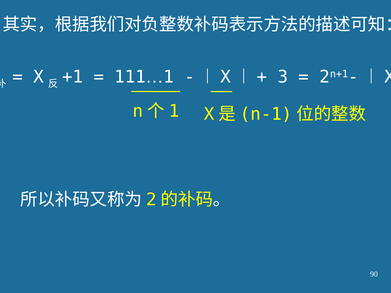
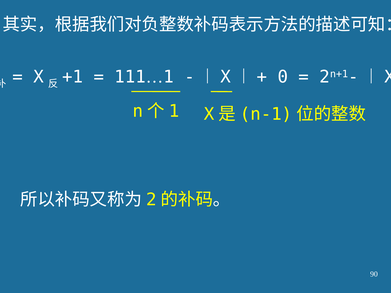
3: 3 -> 0 (283, 77)
